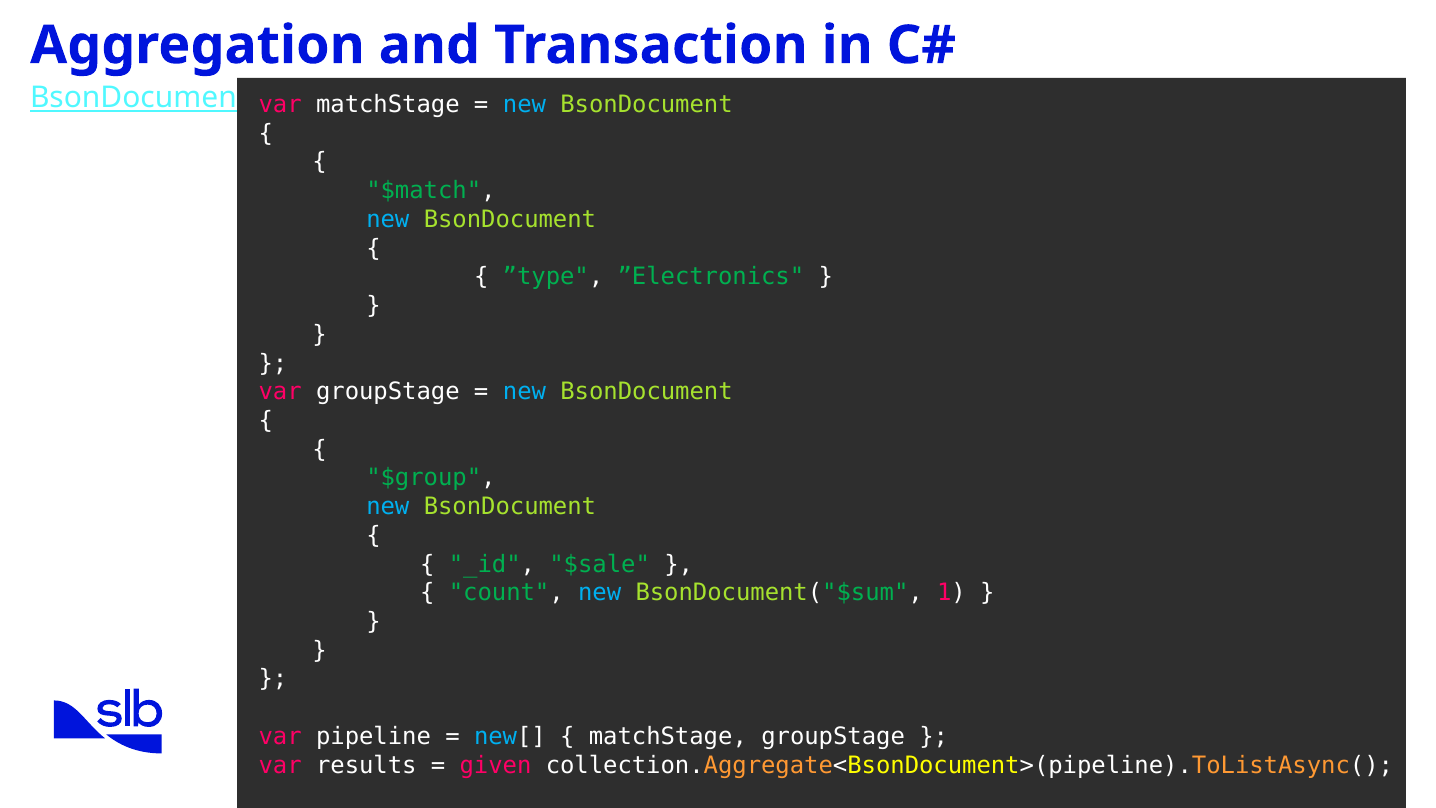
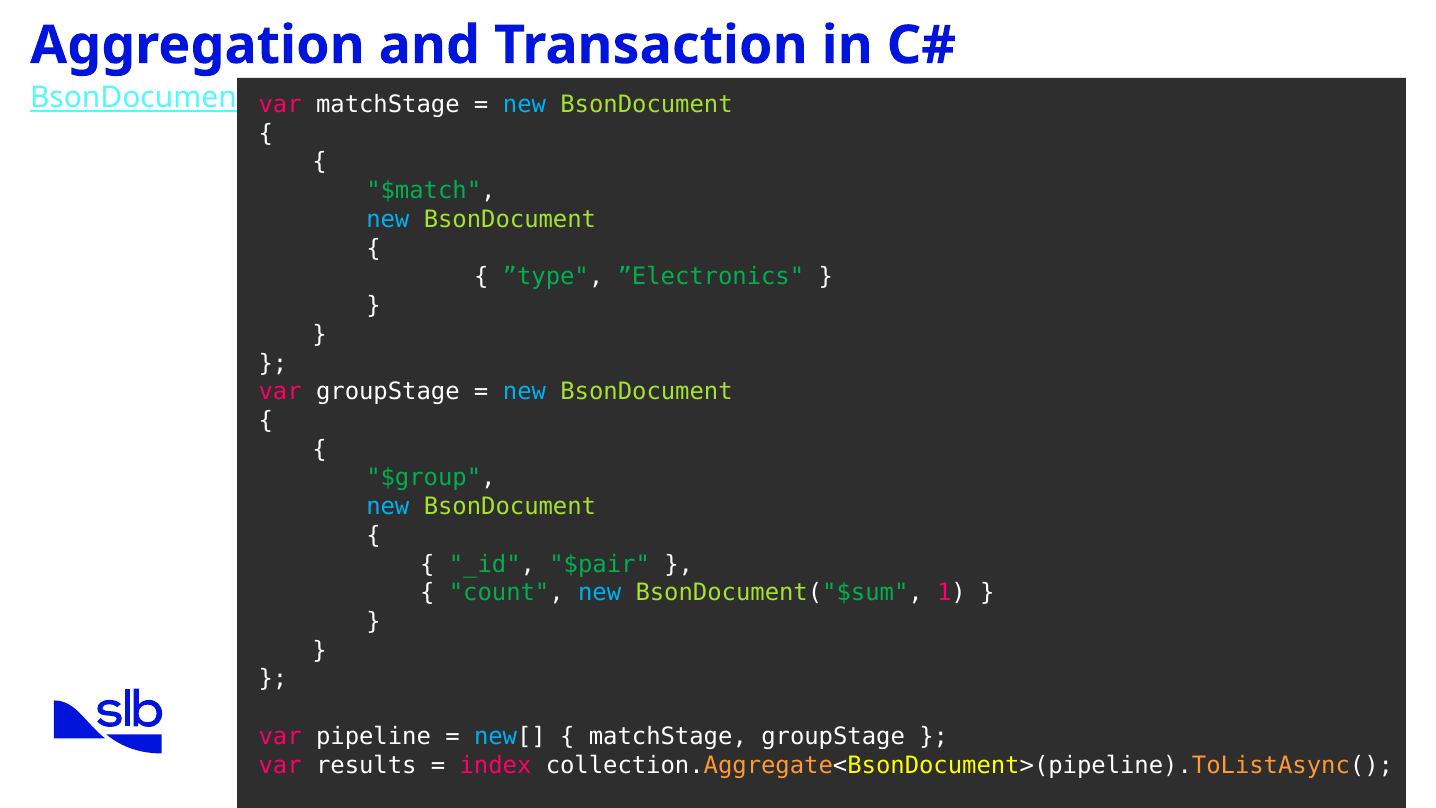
$sale: $sale -> $pair (600, 564)
given: given -> index (496, 765)
